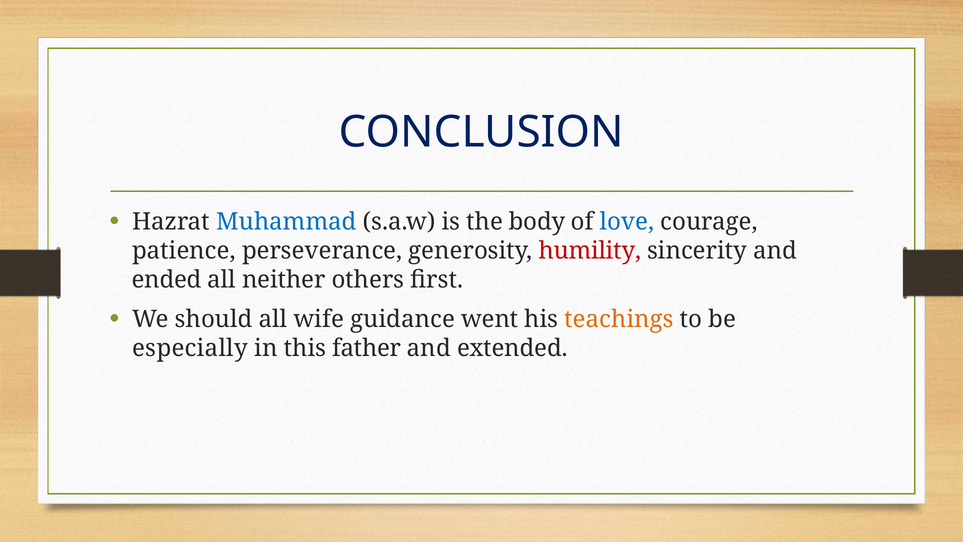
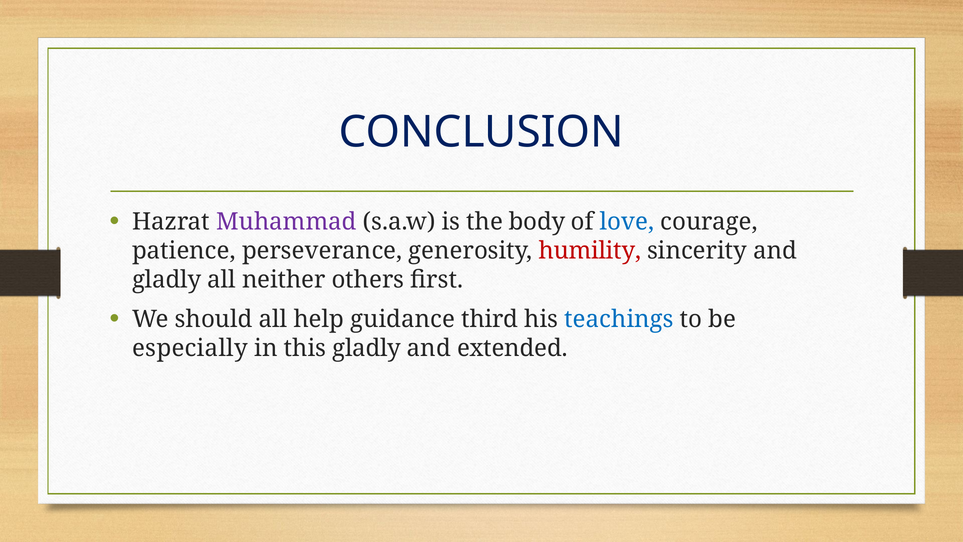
Muhammad colour: blue -> purple (286, 222)
ended: ended -> gladly (167, 279)
wife: wife -> help (319, 319)
went: went -> third (490, 319)
teachings colour: orange -> blue (619, 319)
this father: father -> gladly (367, 348)
